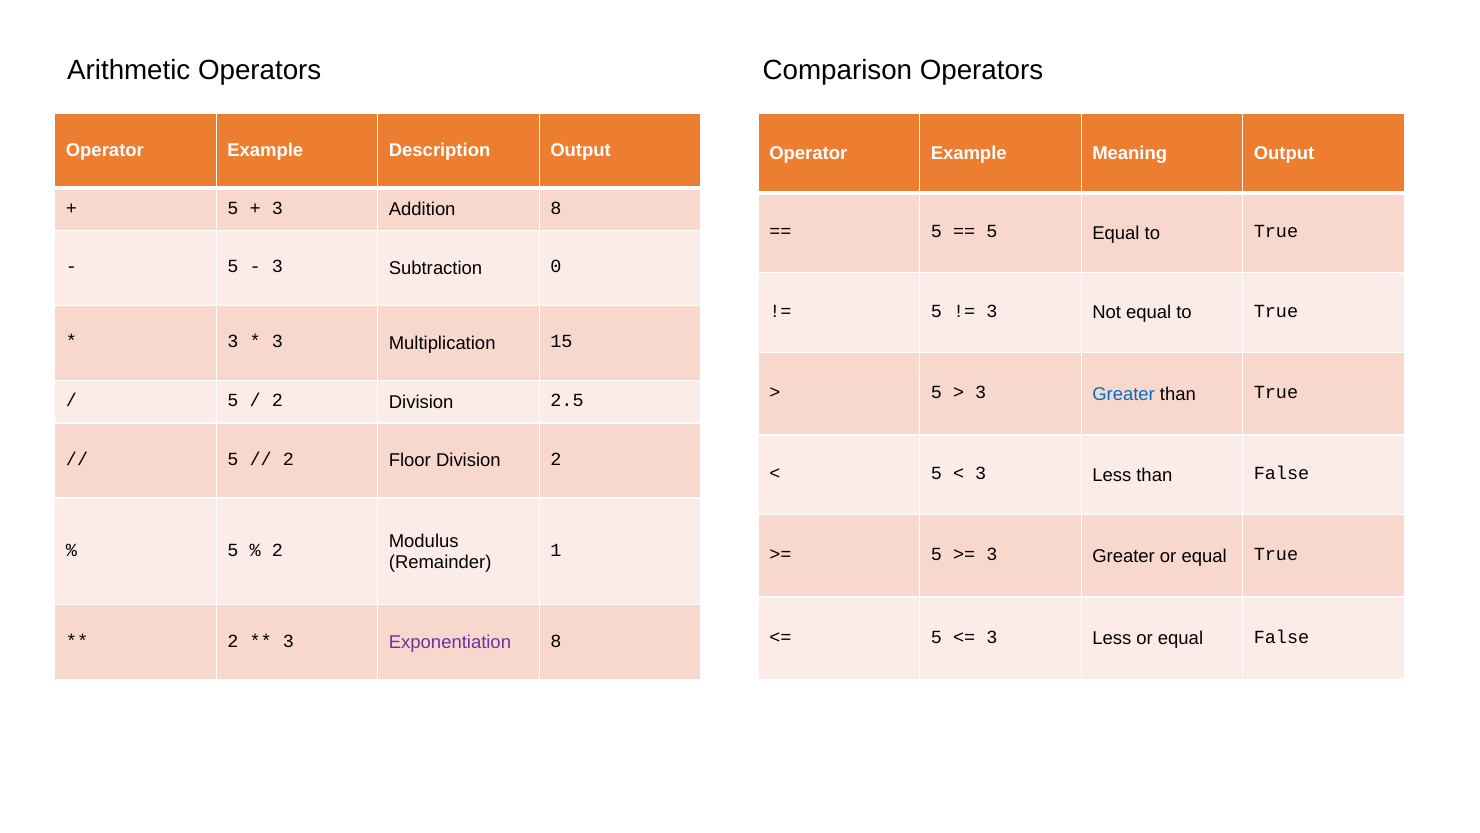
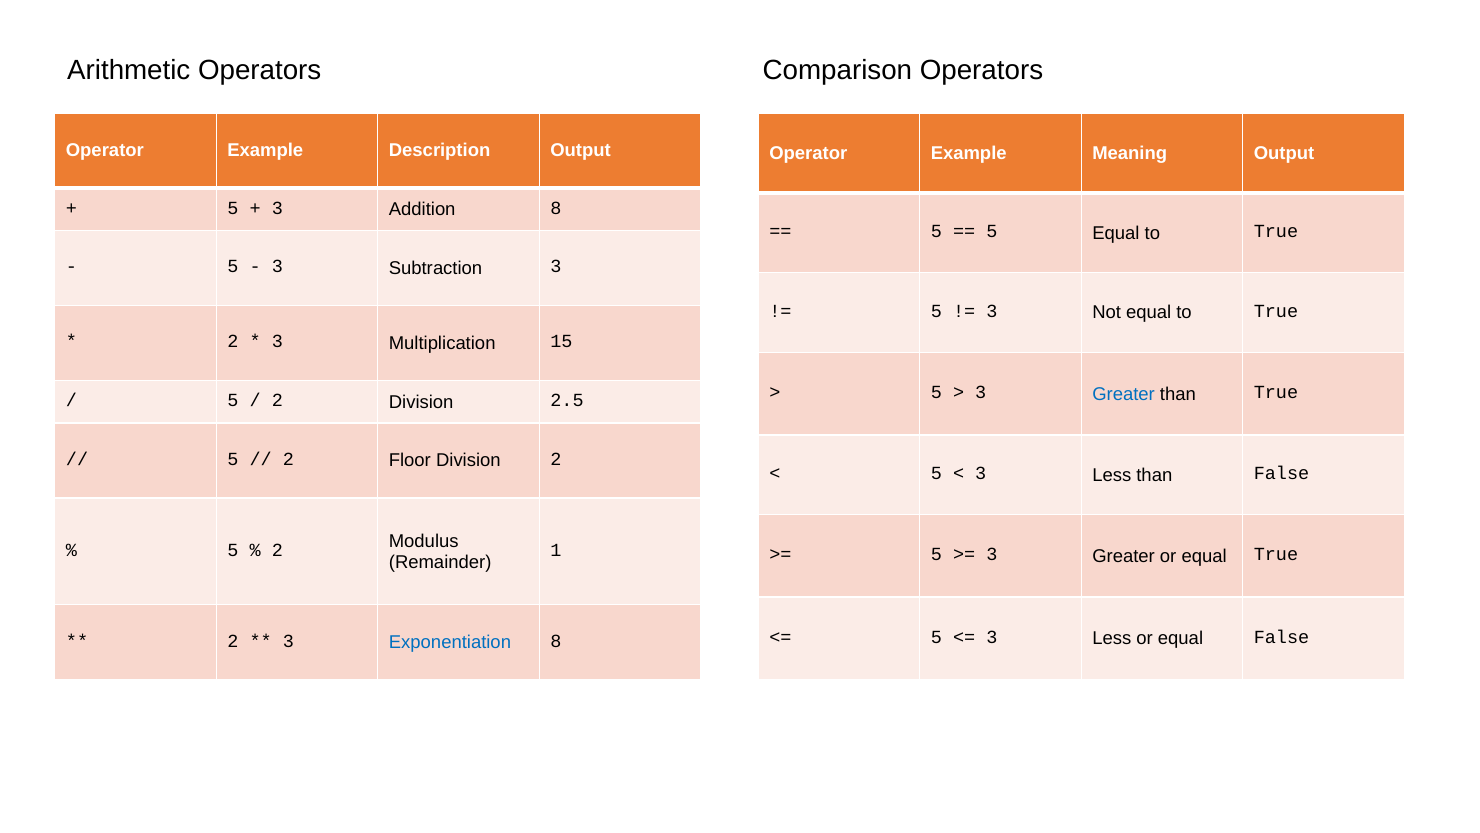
Subtraction 0: 0 -> 3 (556, 267)
3: 3 -> 2 (233, 341)
Exponentiation colour: purple -> blue (450, 642)
